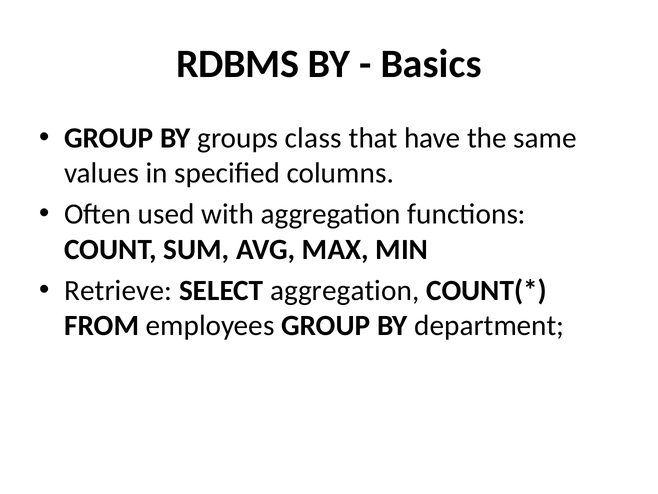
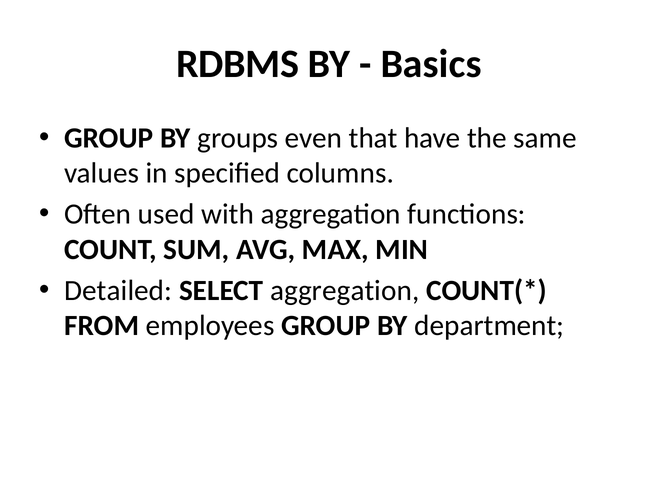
class: class -> even (314, 138)
Retrieve: Retrieve -> Detailed (118, 290)
